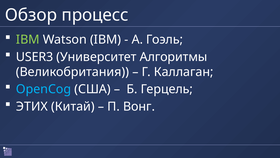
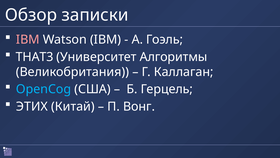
процесс: процесс -> записки (95, 15)
IBM colour: light green -> pink (28, 39)
USER3: USER3 -> THAT3 (35, 57)
